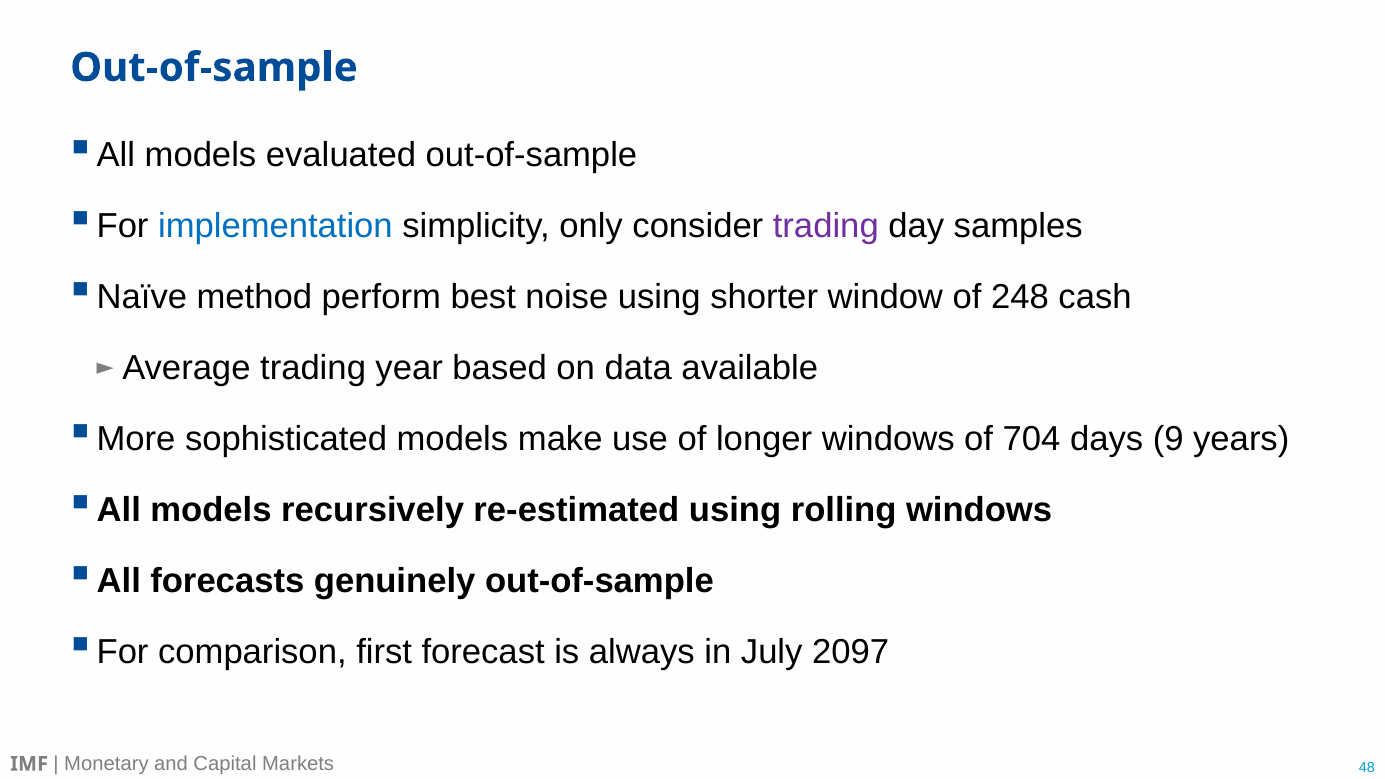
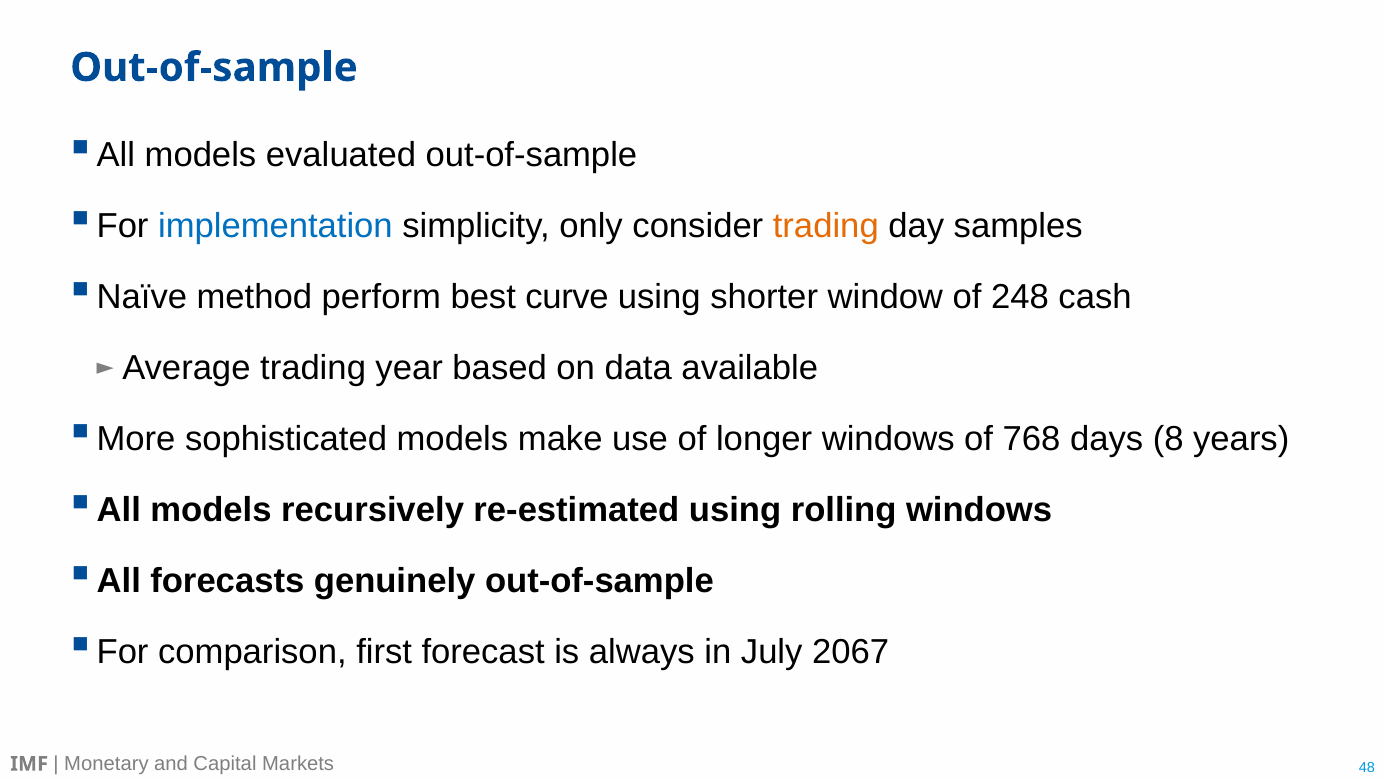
trading colour: purple -> orange (826, 226)
noise: noise -> curve (567, 297)
704: 704 -> 768 (1032, 439)
9: 9 -> 8 (1168, 439)
2097: 2097 -> 2067 (851, 652)
